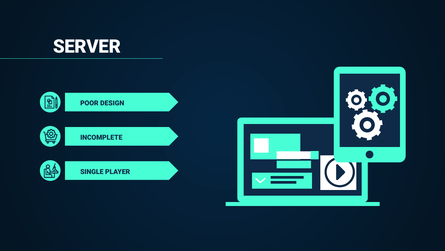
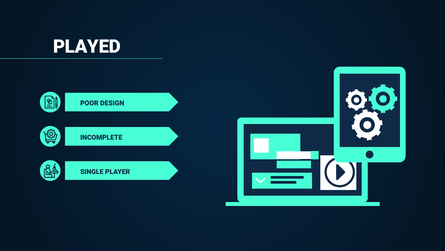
SERVER: SERVER -> PLAYED (87, 47)
